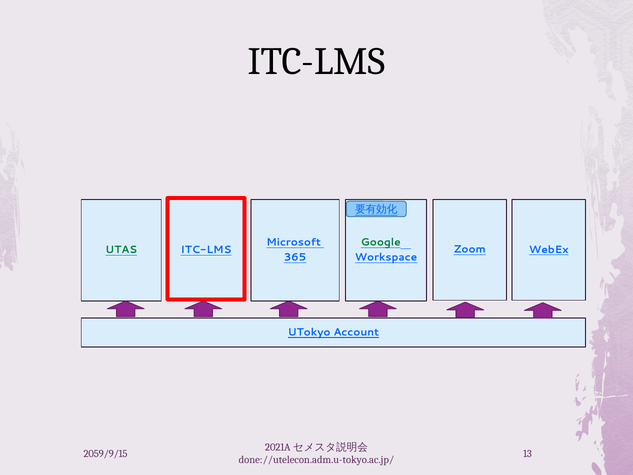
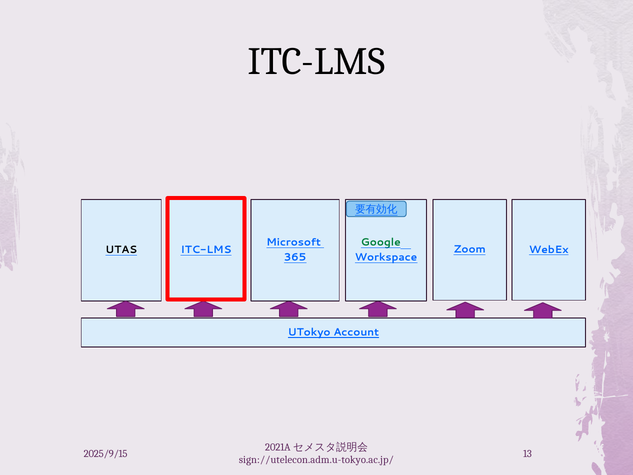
UTAS colour: green -> black (121, 250)
2059/9/15: 2059/9/15 -> 2025/9/15 (106, 453)
done://utelecon.adm.u-tokyo.ac.jp/: done://utelecon.adm.u-tokyo.ac.jp/ -> sign://utelecon.adm.u-tokyo.ac.jp/ (316, 460)
